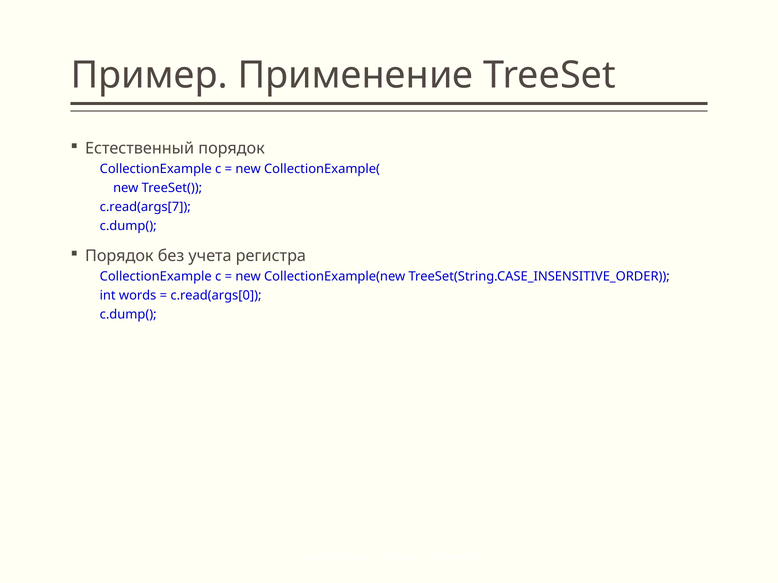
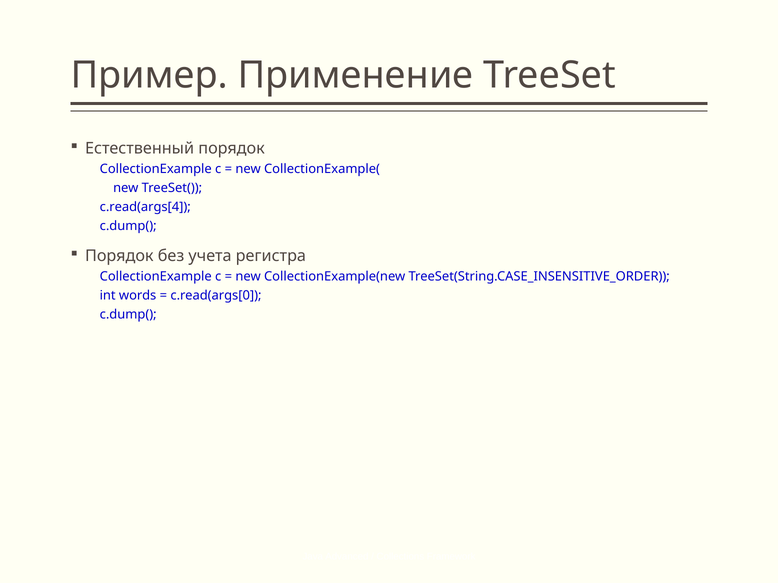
c.read(args[7: c.read(args[7 -> c.read(args[4 (145, 207)
